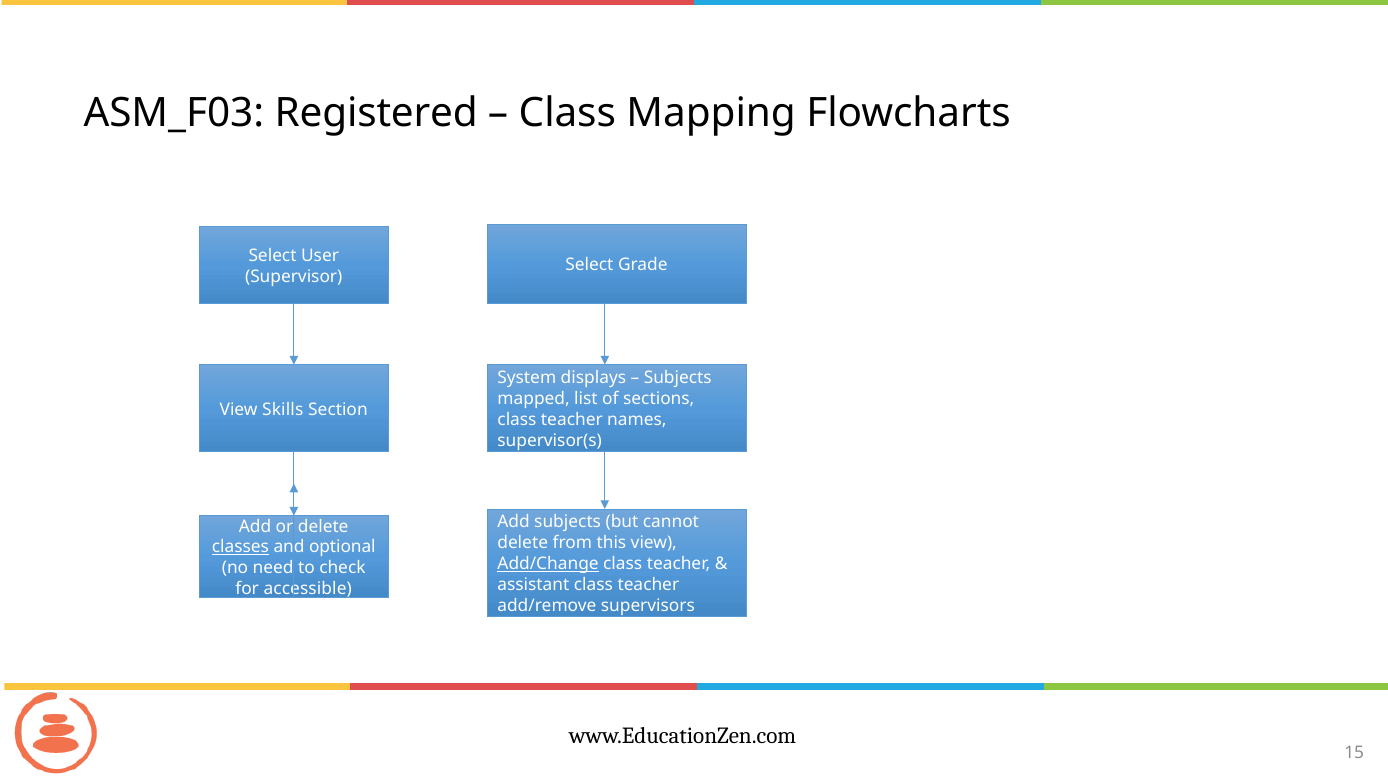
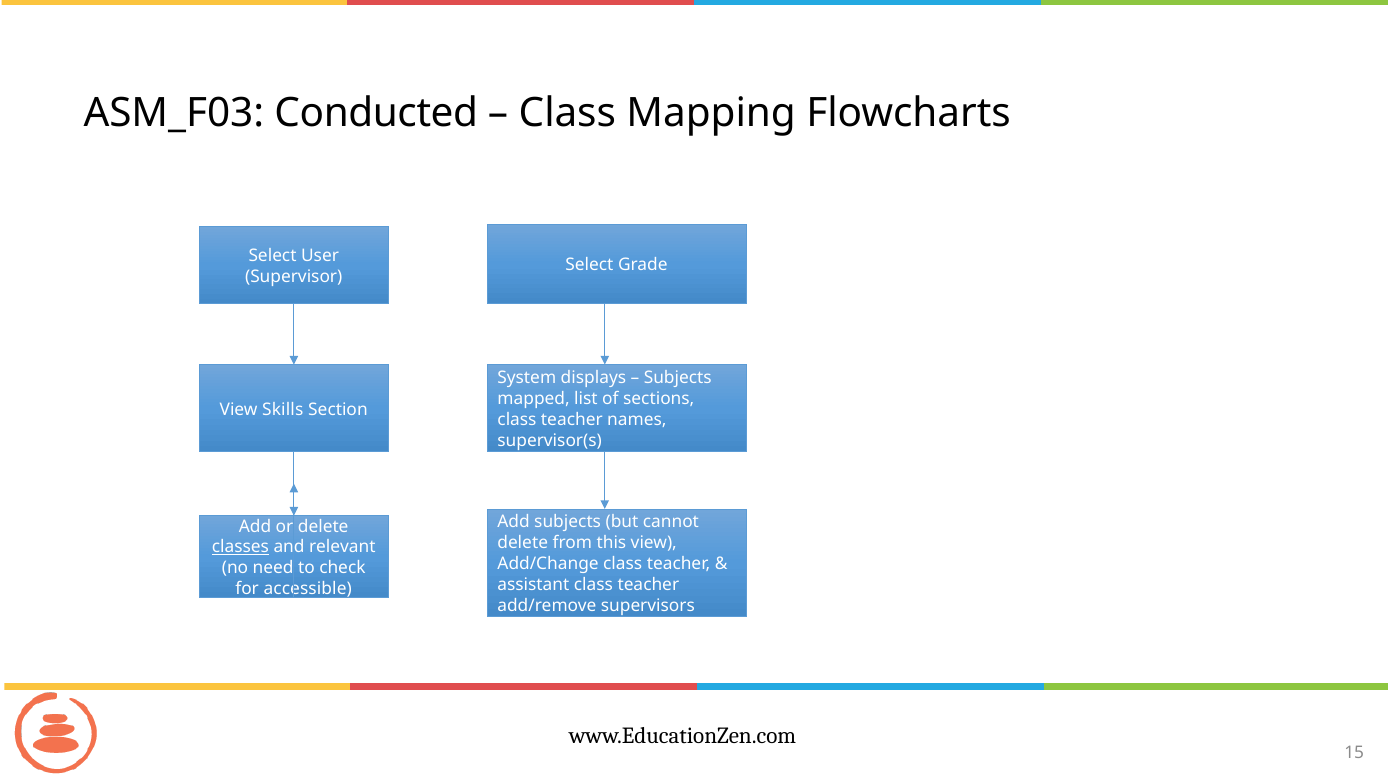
Registered: Registered -> Conducted (376, 113)
optional: optional -> relevant (342, 547)
Add/Change underline: present -> none (548, 564)
